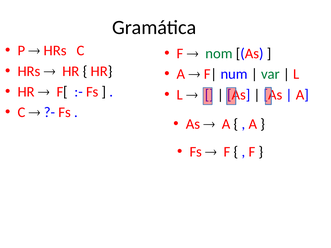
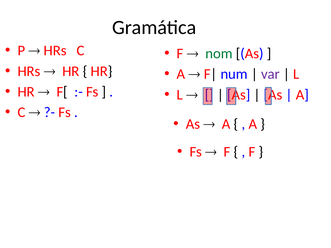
var colour: green -> purple (270, 74)
